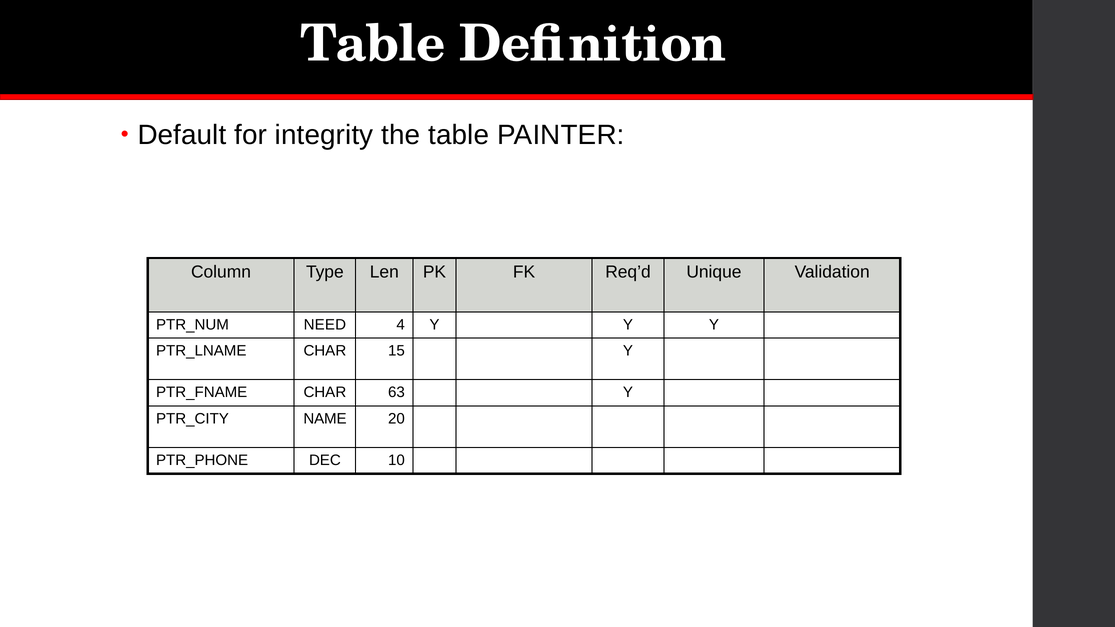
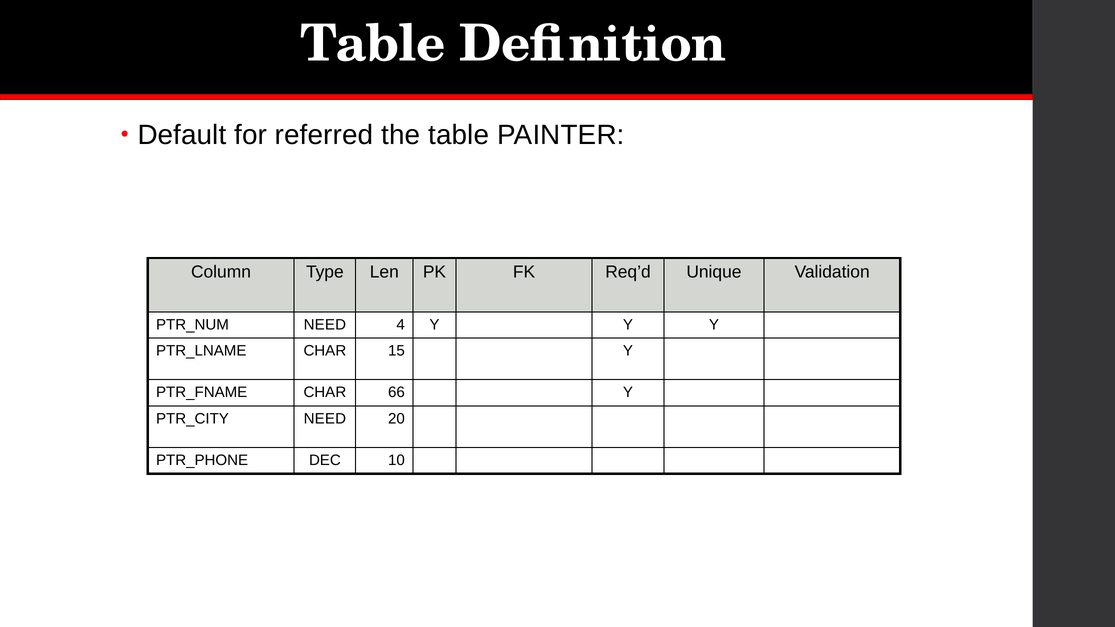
integrity: integrity -> referred (324, 135)
63: 63 -> 66 (396, 393)
NAME: NAME -> NEED (325, 419)
